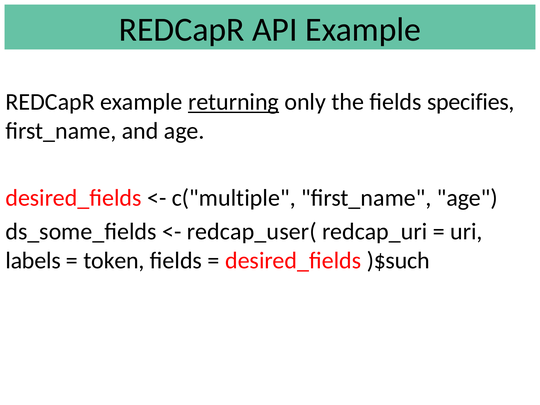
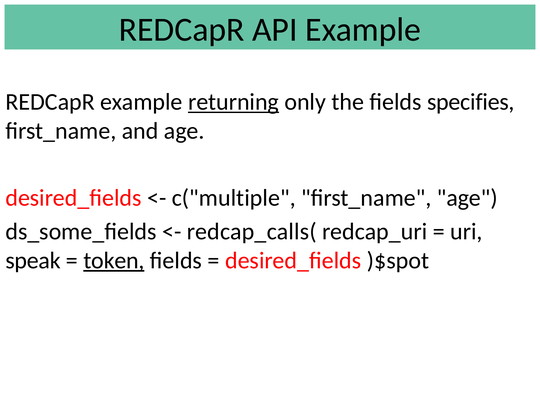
redcap_user(: redcap_user( -> redcap_calls( (252, 232)
labels: labels -> speak (33, 260)
token underline: none -> present (114, 260)
)$such: )$such -> )$spot (398, 260)
